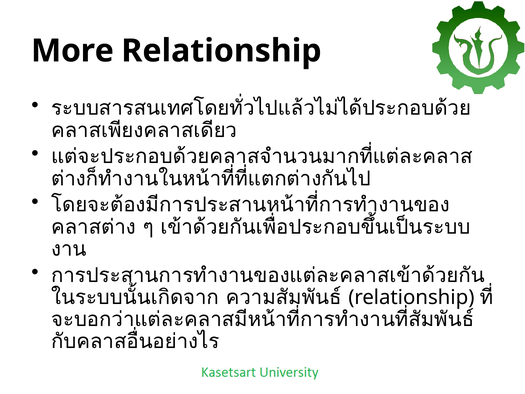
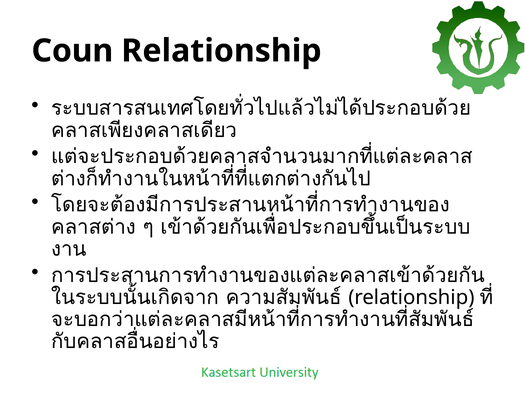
More: More -> Coun (72, 51)
